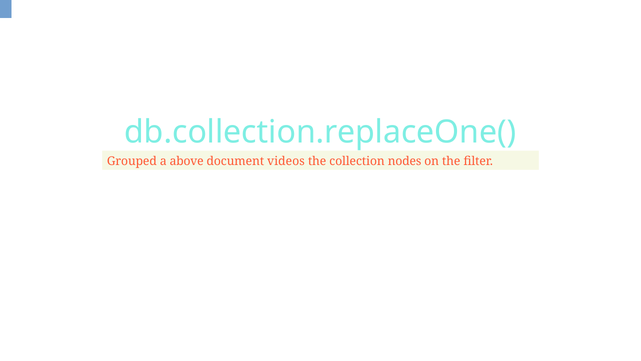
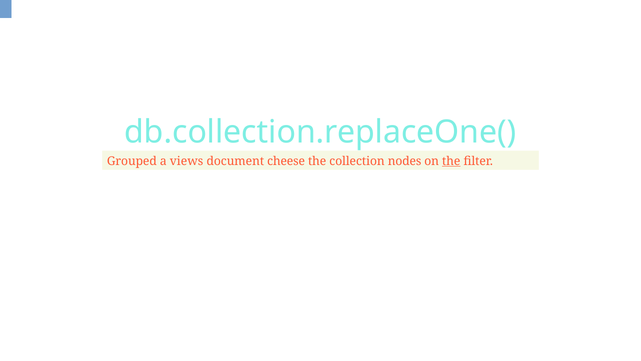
above: above -> views (187, 161)
videos: videos -> cheese (286, 161)
the underline: none -> present (451, 161)
